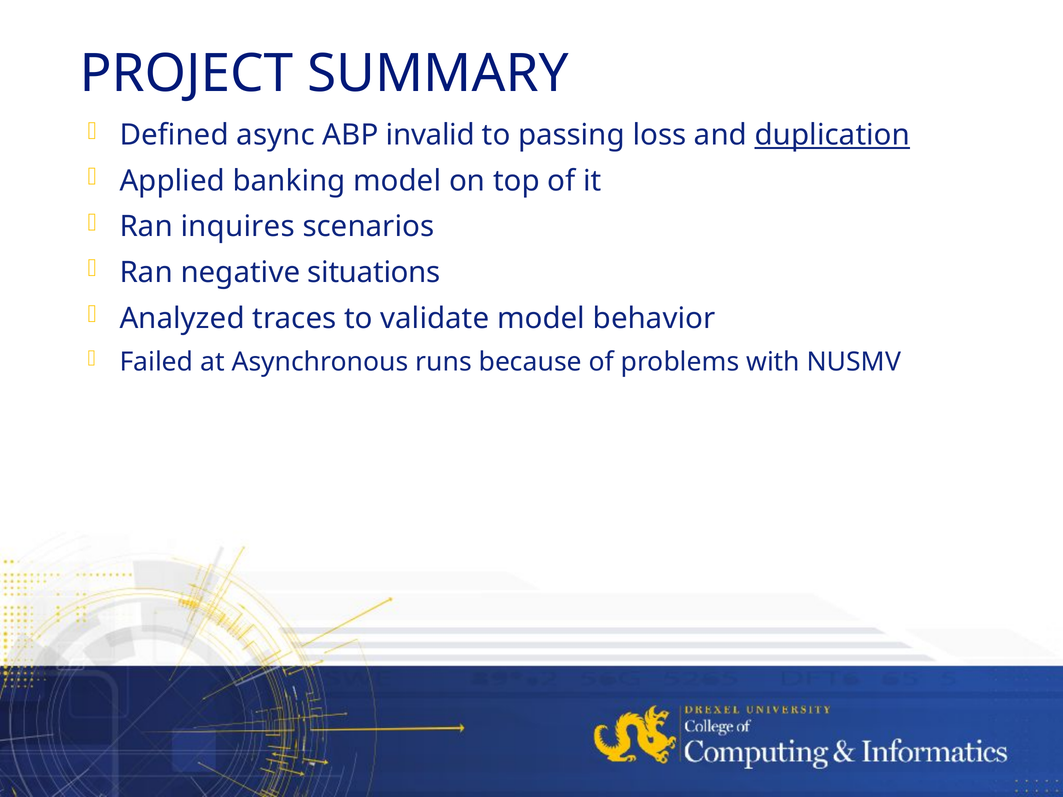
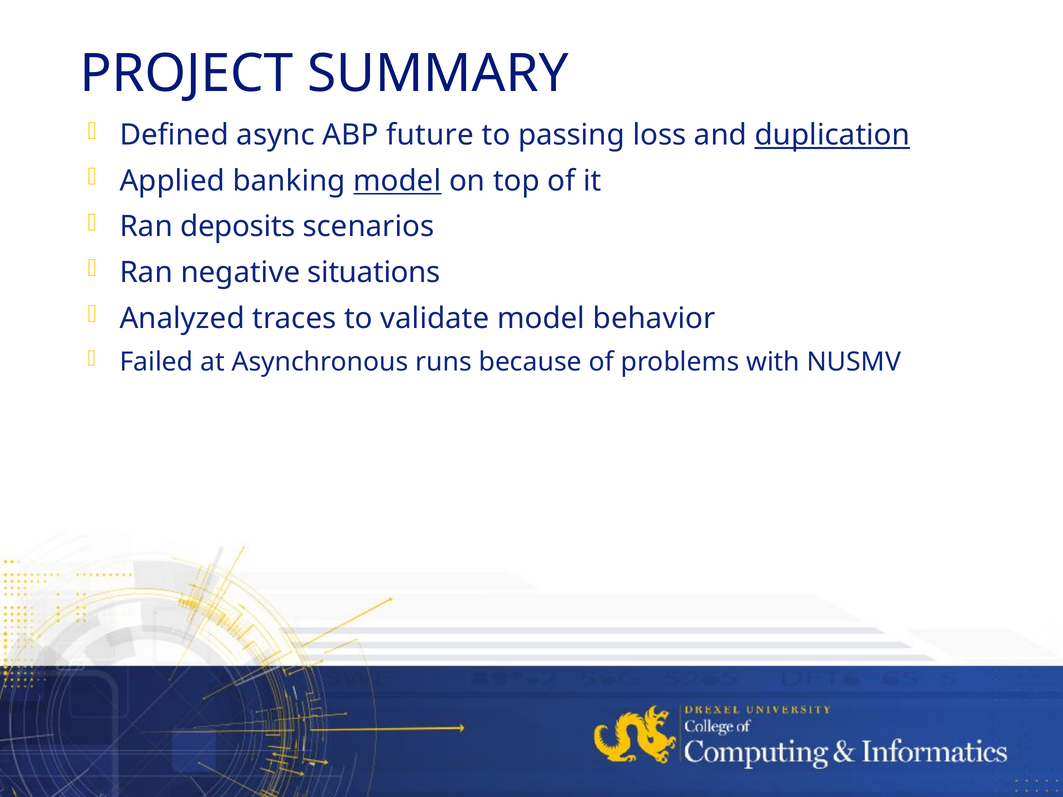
invalid: invalid -> future (430, 135)
model underline: none -> present (397, 181)
inquires: inquires -> deposits (238, 227)
